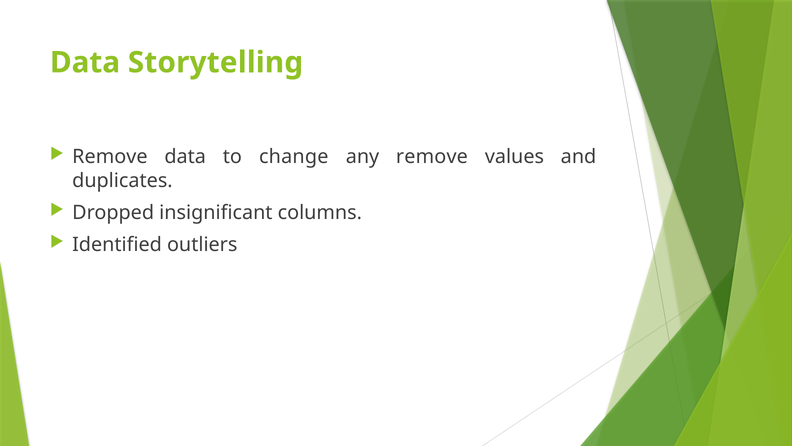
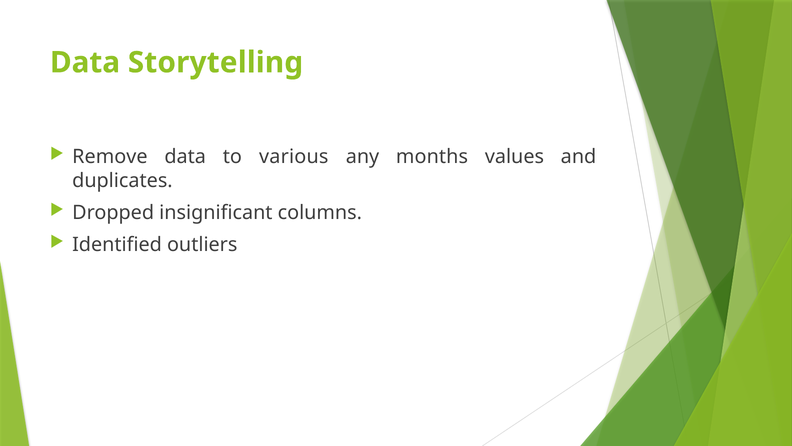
change: change -> various (294, 157)
any remove: remove -> months (432, 157)
